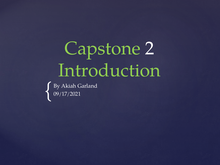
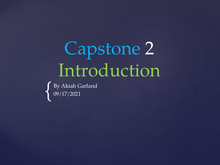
Capstone colour: light green -> light blue (103, 48)
